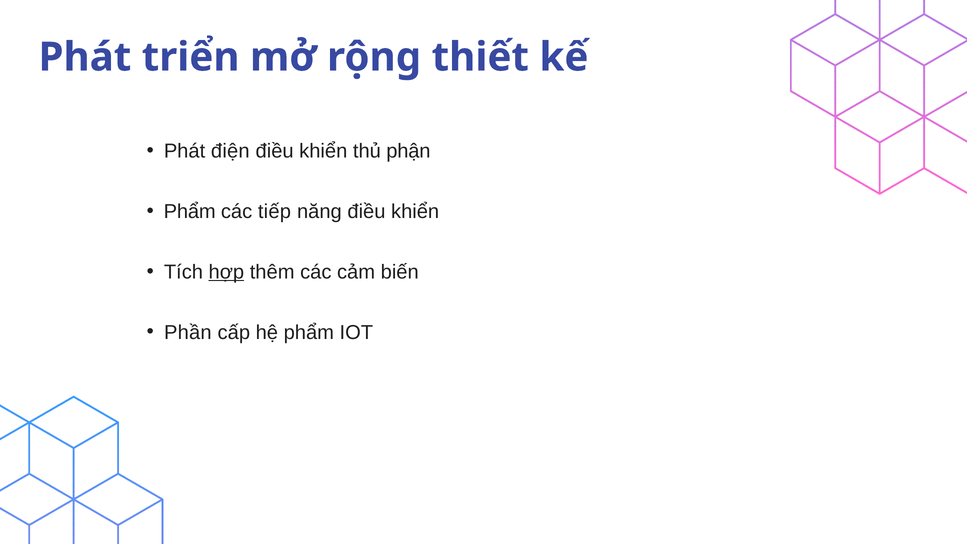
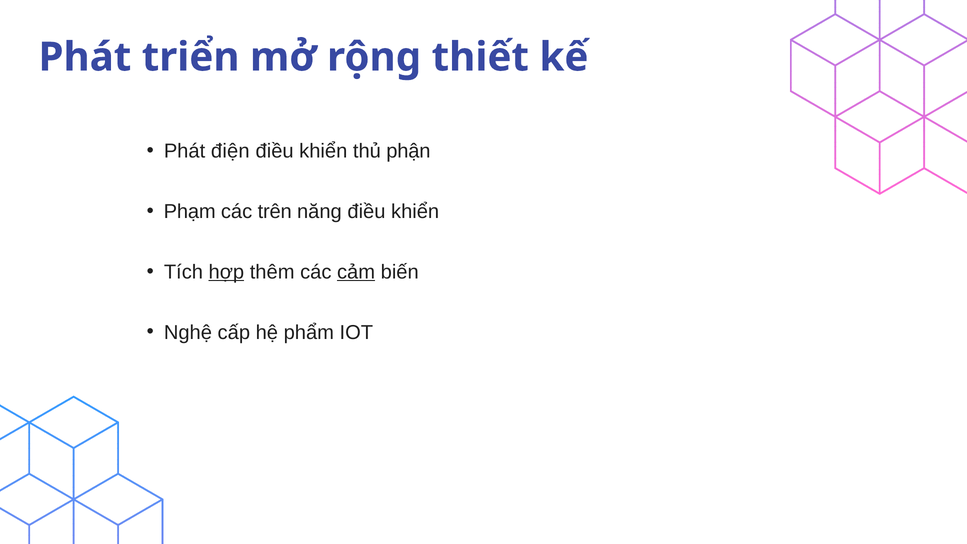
Phẩm: Phẩm -> Phạm (190, 211)
tiếp: tiếp -> trên (275, 211)
cảm underline: none -> present (356, 272)
Phần: Phần -> Nghệ (188, 332)
